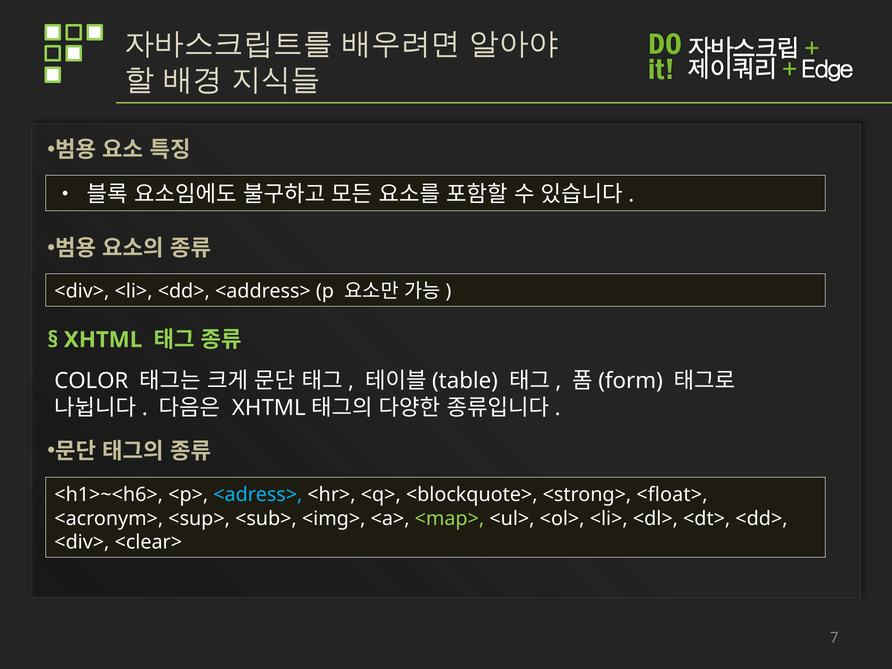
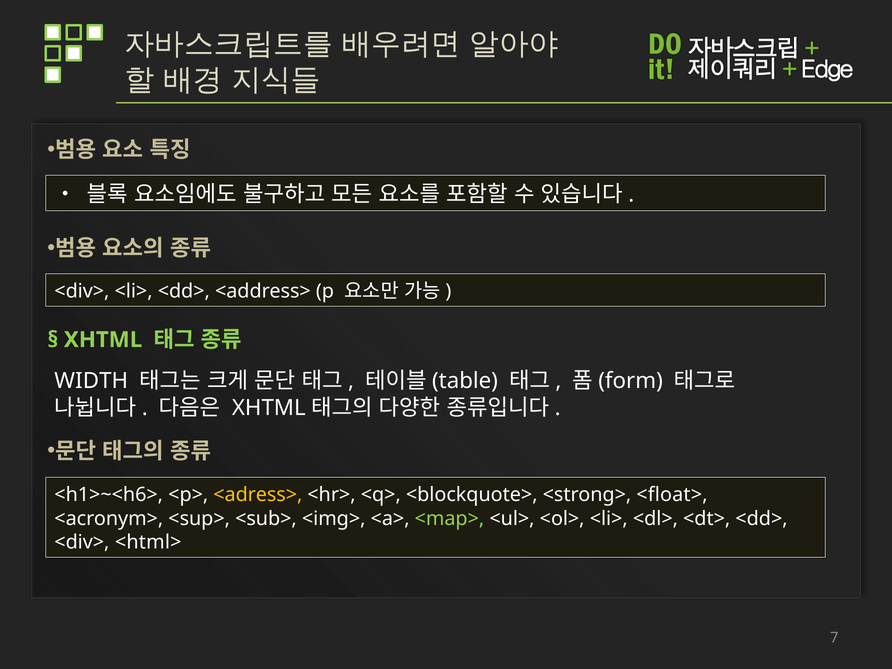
COLOR: COLOR -> WIDTH (91, 381)
<adress> colour: light blue -> yellow (258, 495)
<clear>: <clear> -> <html> (148, 542)
